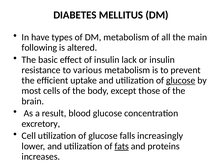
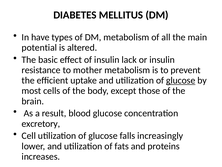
following: following -> potential (39, 47)
various: various -> mother (88, 70)
fats underline: present -> none (122, 146)
